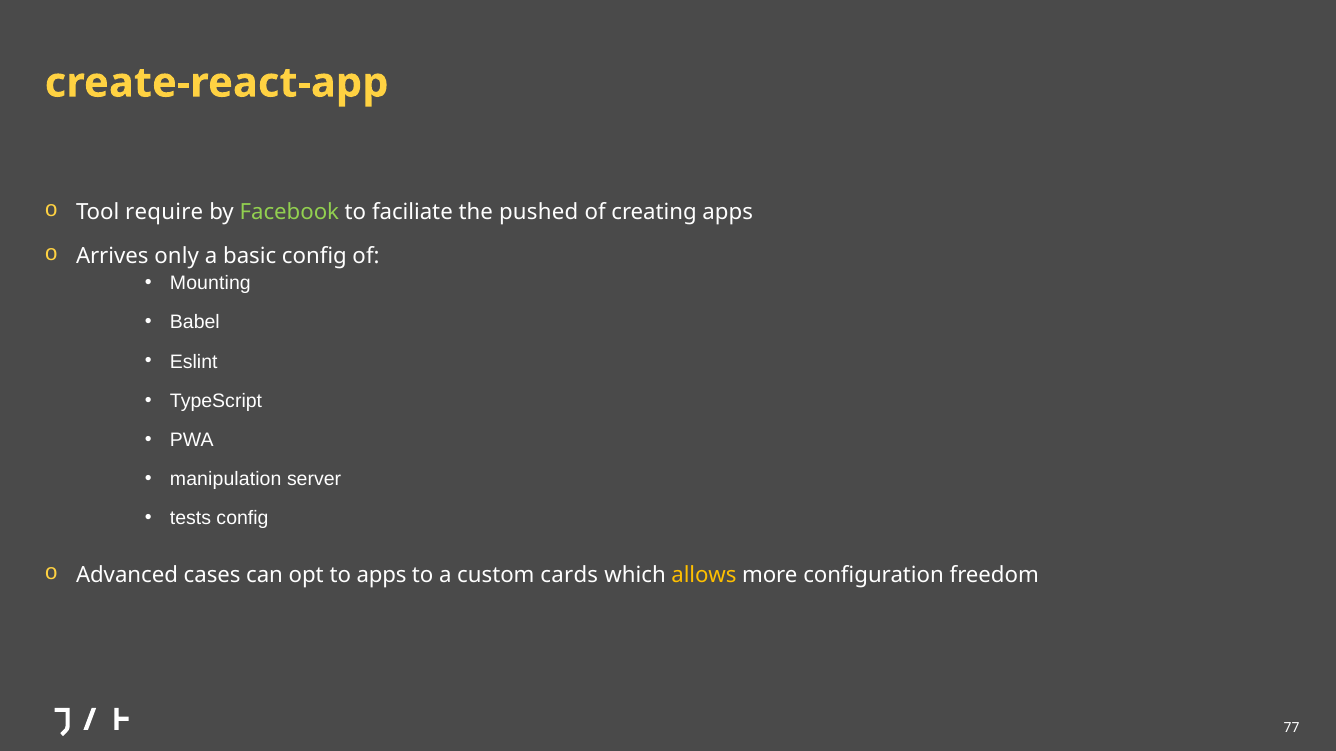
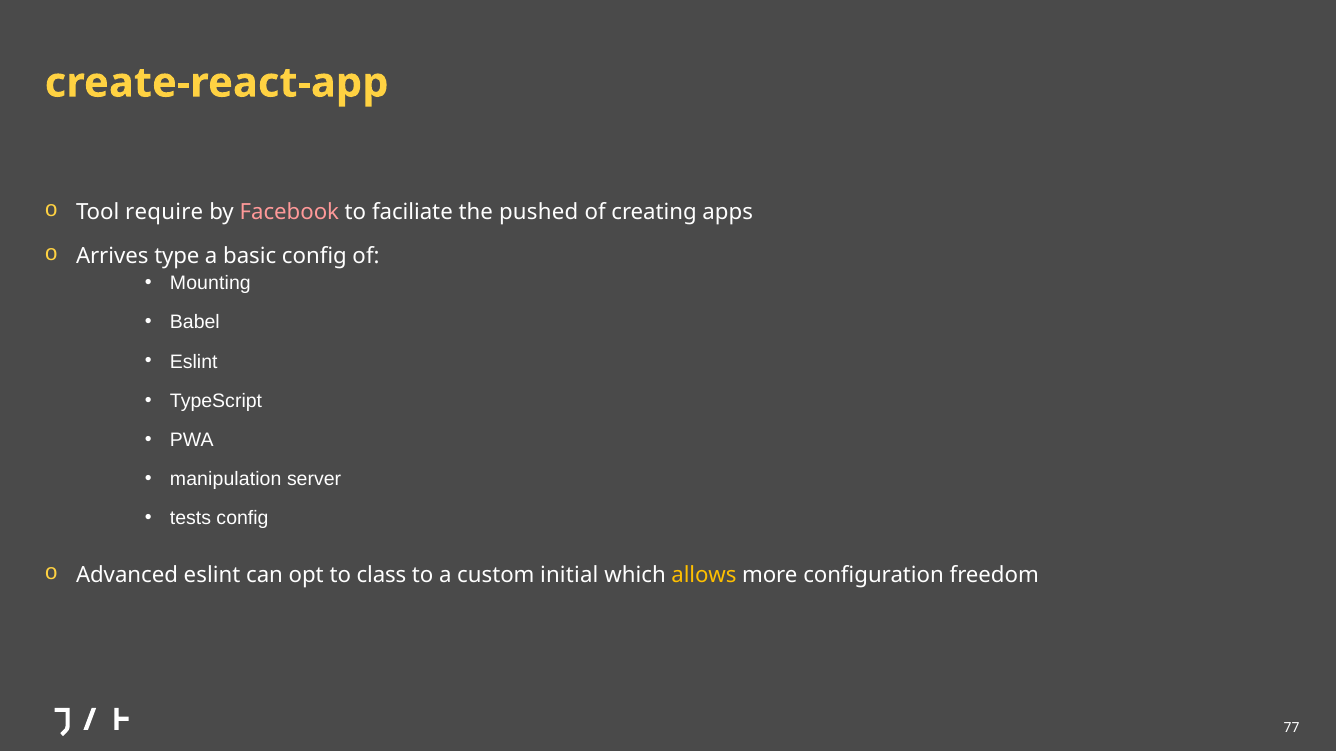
Facebook colour: light green -> pink (289, 212)
only: only -> type (177, 257)
Advanced cases: cases -> eslint (212, 576)
to apps: apps -> class (381, 576)
cards: cards -> initial (569, 576)
